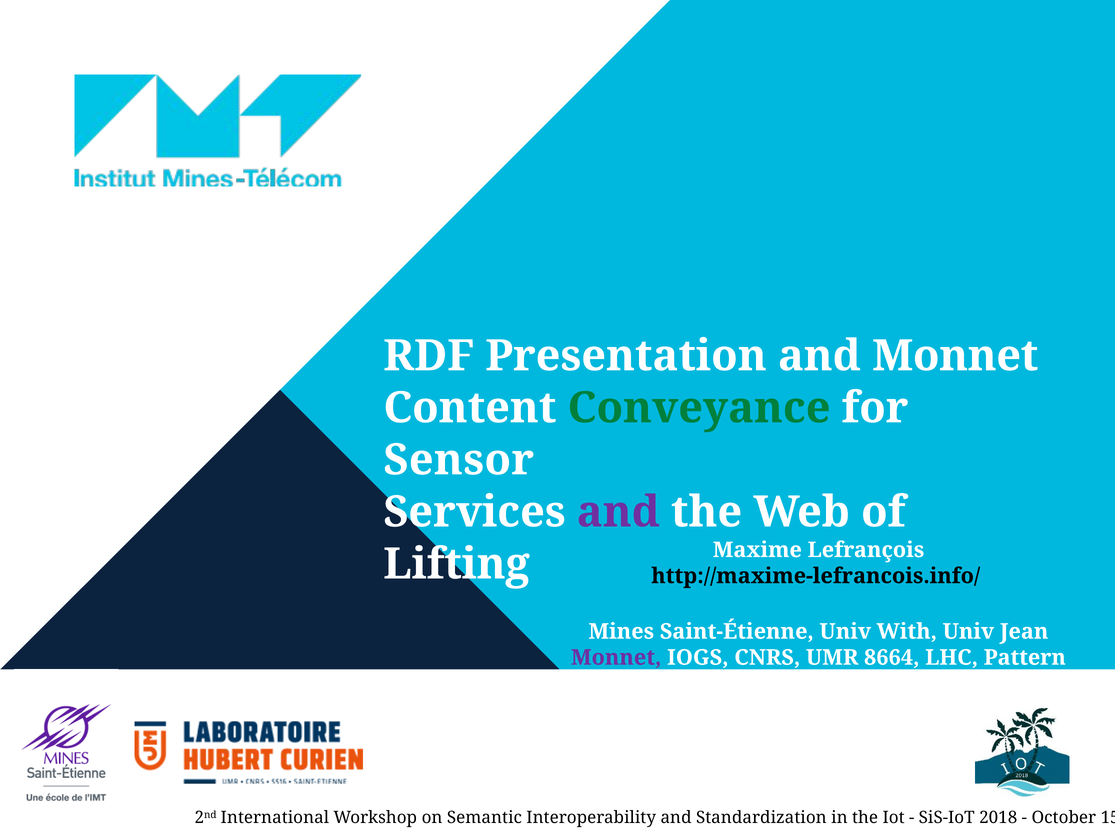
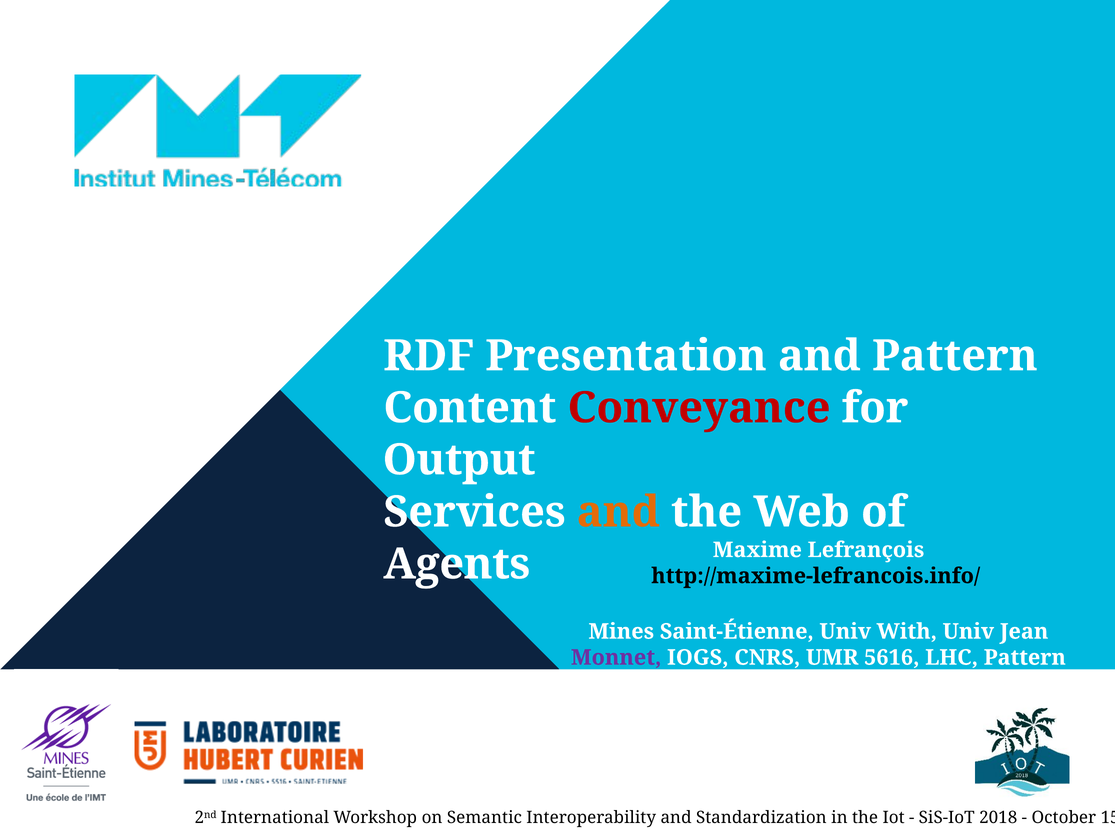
and Monnet: Monnet -> Pattern (955, 356)
Conveyance colour: green -> red (699, 408)
Sensor: Sensor -> Output (459, 460)
and colour: purple -> orange (618, 512)
Lifting: Lifting -> Agents (457, 564)
8664: 8664 -> 5616 (892, 658)
